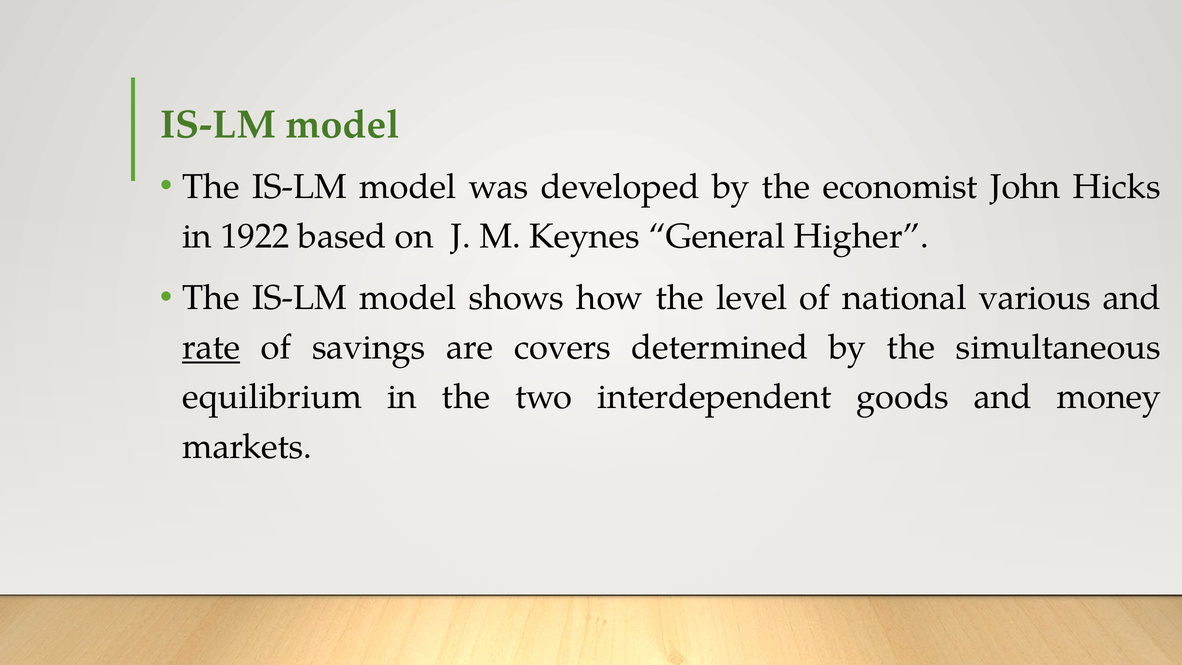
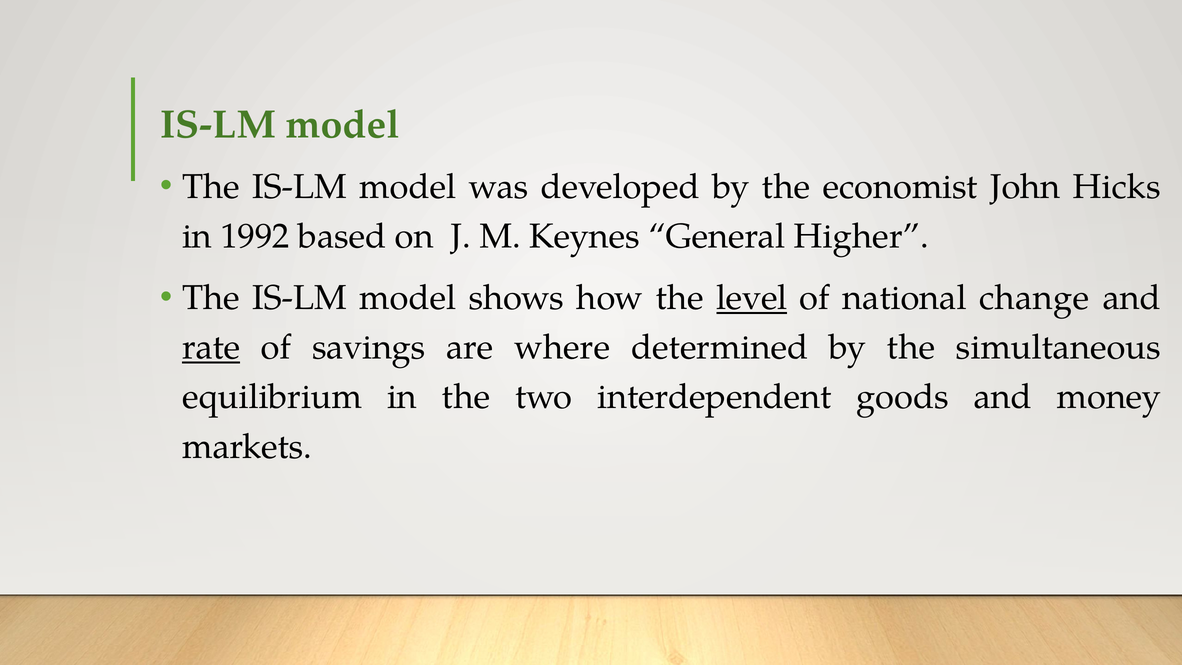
1922: 1922 -> 1992 (255, 236)
level underline: none -> present (752, 298)
various: various -> change (1034, 298)
covers: covers -> where (562, 348)
